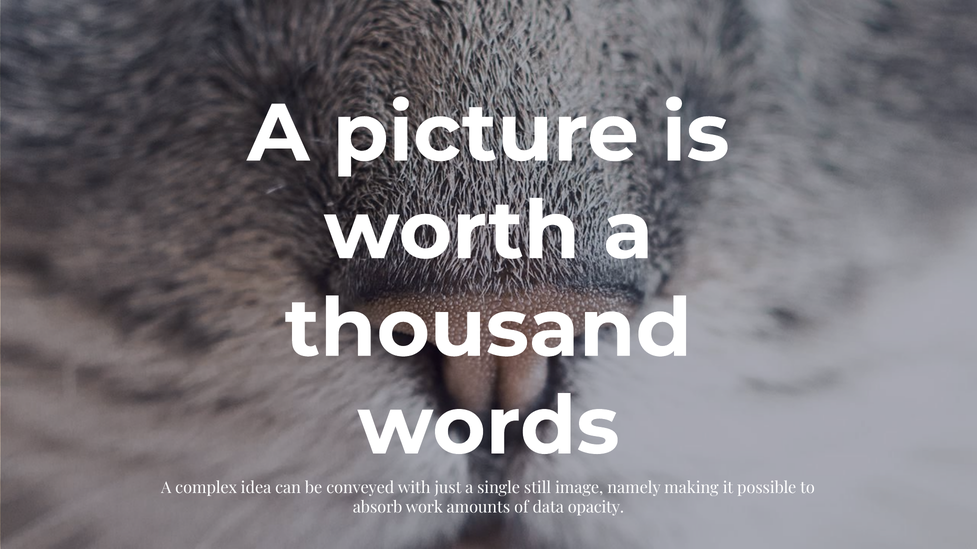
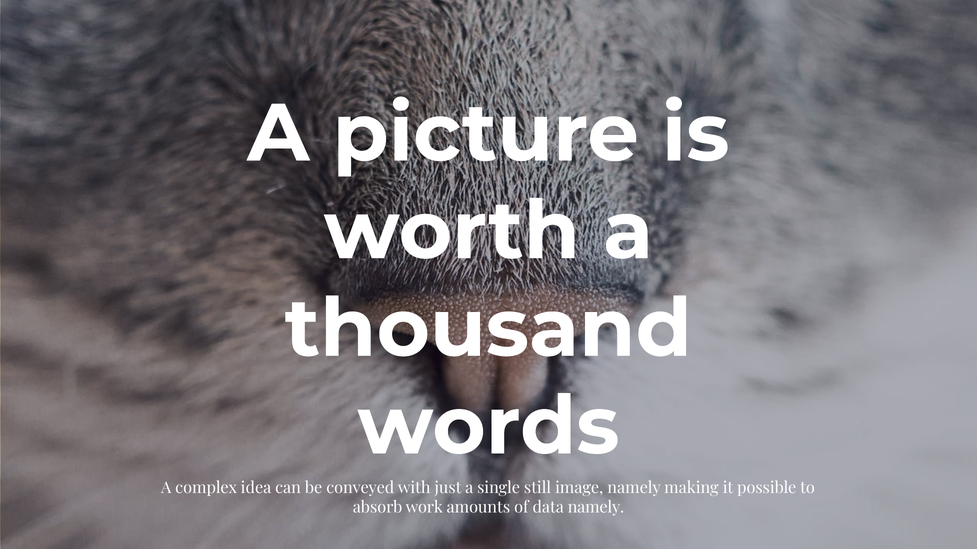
data opacity: opacity -> namely (596, 508)
